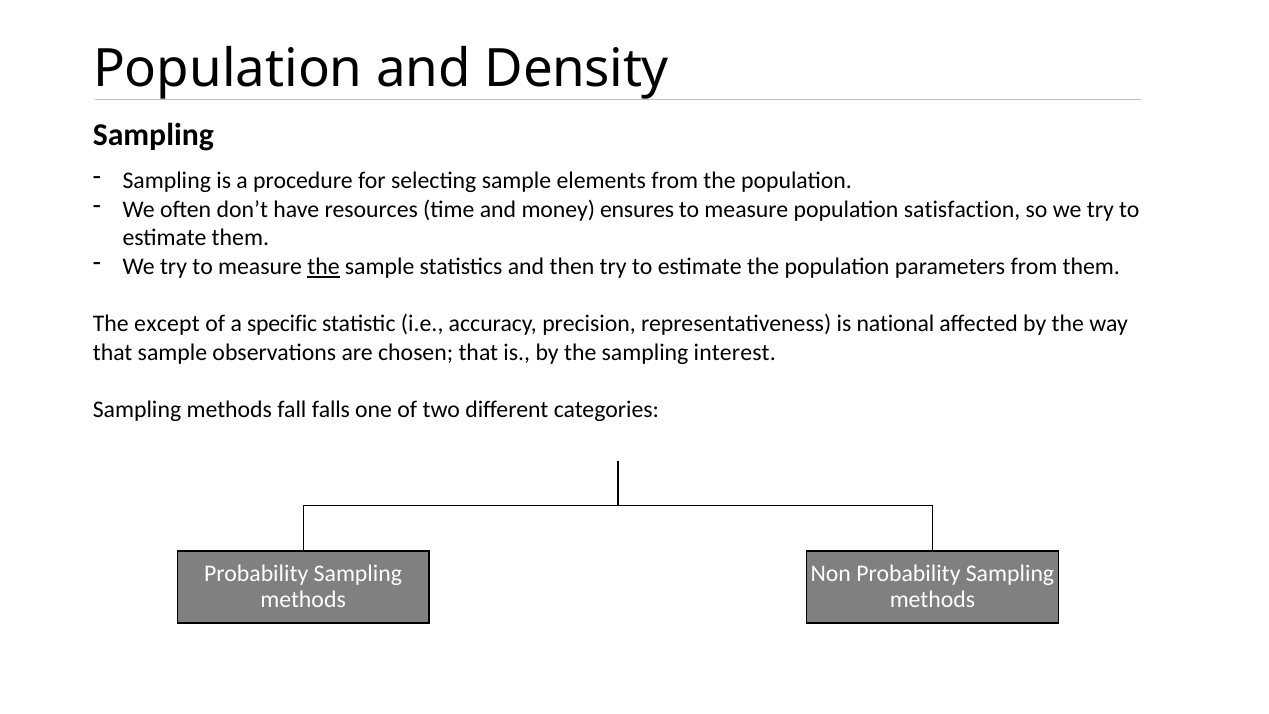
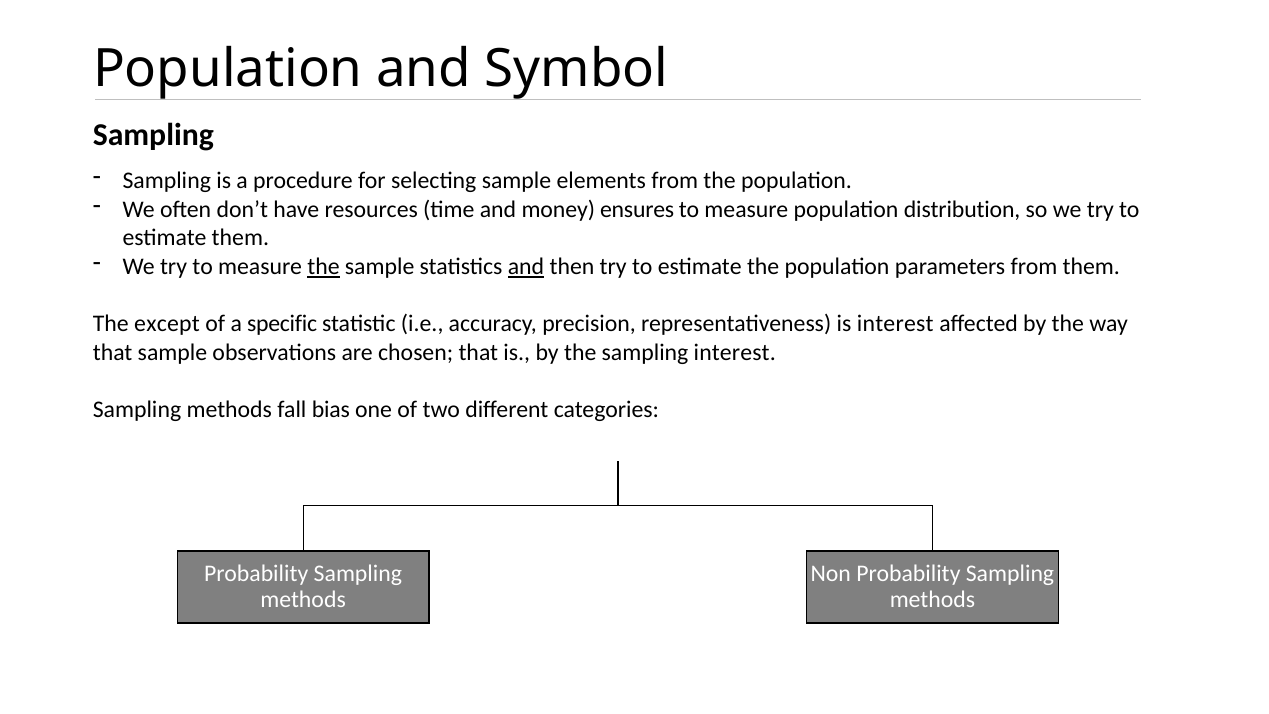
Density: Density -> Symbol (577, 69)
satisfaction: satisfaction -> distribution (962, 209)
and underline: none -> present (526, 267)
is national: national -> interest (895, 324)
falls: falls -> bias (331, 409)
